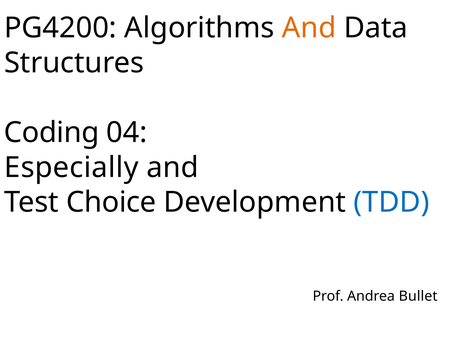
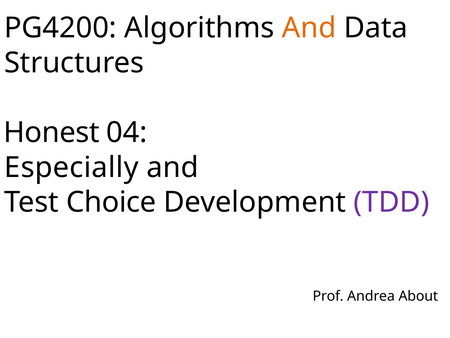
Coding: Coding -> Honest (52, 132)
TDD colour: blue -> purple (392, 202)
Bullet: Bullet -> About (418, 296)
